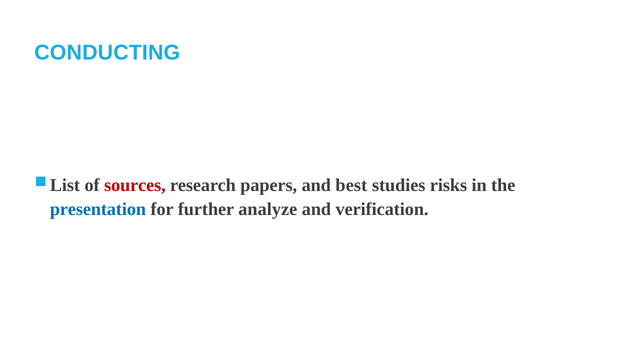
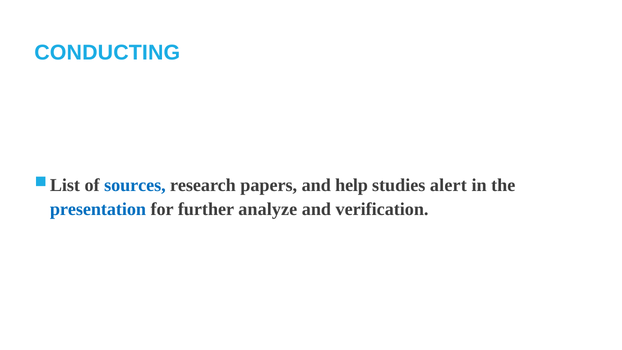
sources colour: red -> blue (135, 185)
best: best -> help (352, 185)
risks: risks -> alert (448, 185)
